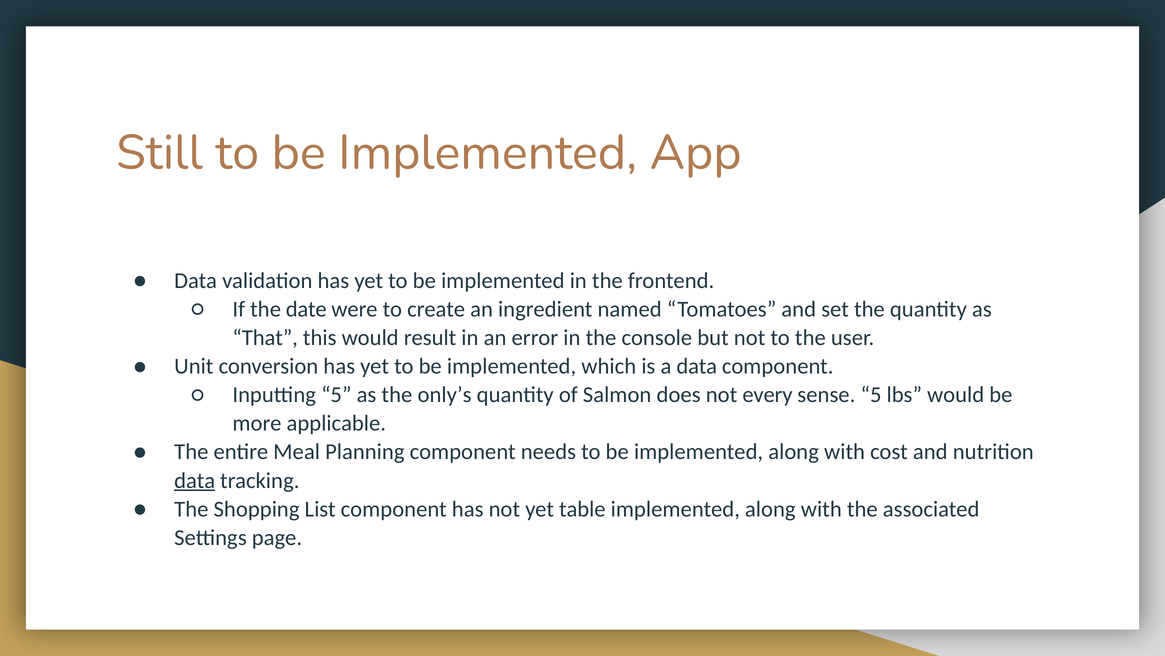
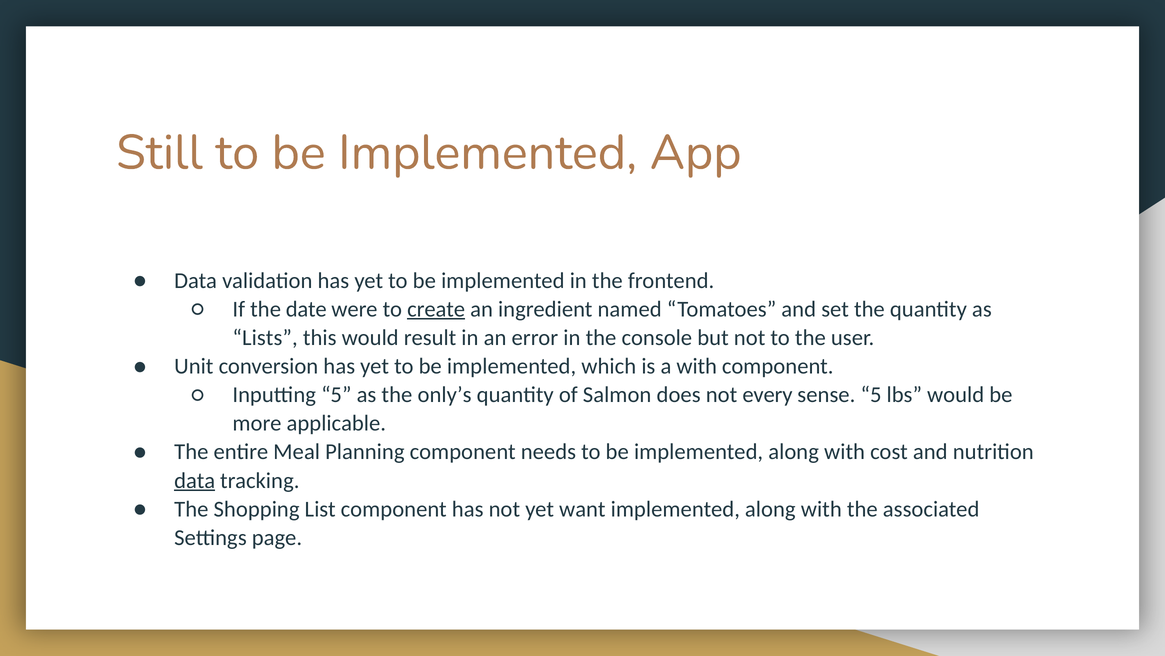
create underline: none -> present (436, 309)
That: That -> Lists (265, 337)
a data: data -> with (697, 366)
table: table -> want (582, 509)
